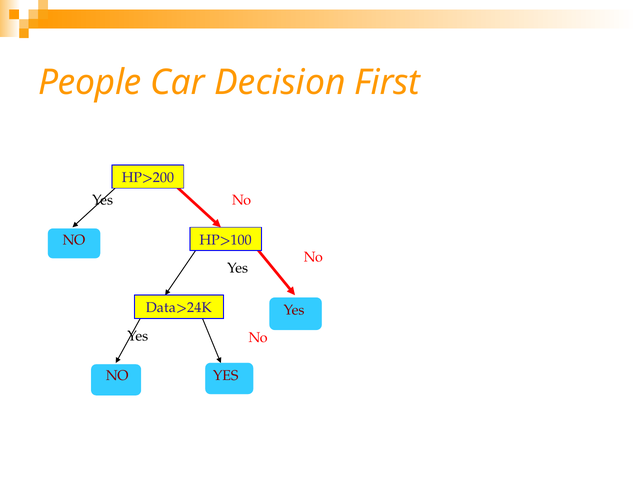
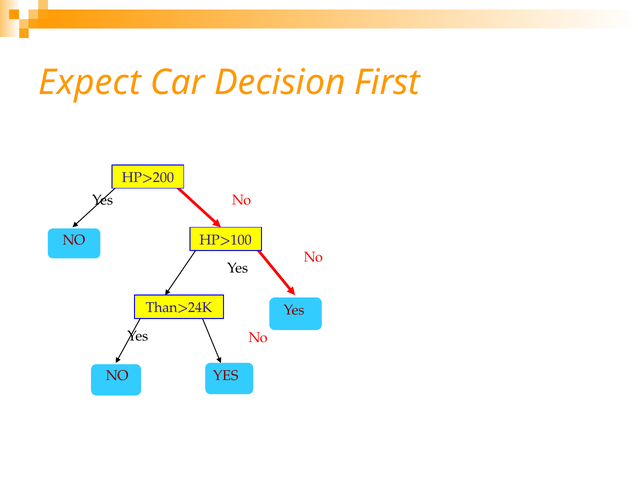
People: People -> Expect (90, 82)
Data>24K: Data>24K -> Than>24K (179, 307)
